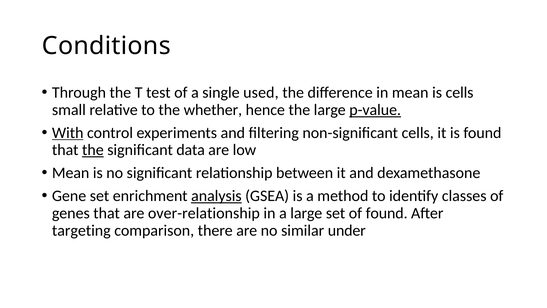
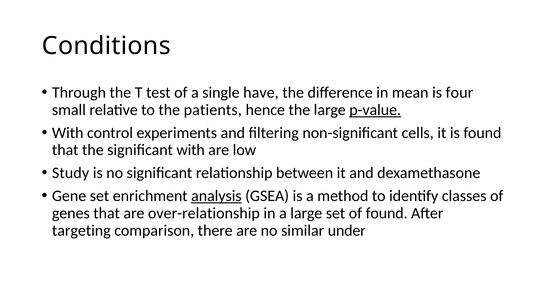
used: used -> have (261, 92)
is cells: cells -> four (459, 92)
whether: whether -> patients (213, 110)
With underline: present -> none (68, 133)
the underline: present -> none (93, 150)
significant data: data -> with (191, 150)
Mean: Mean -> Study (71, 173)
